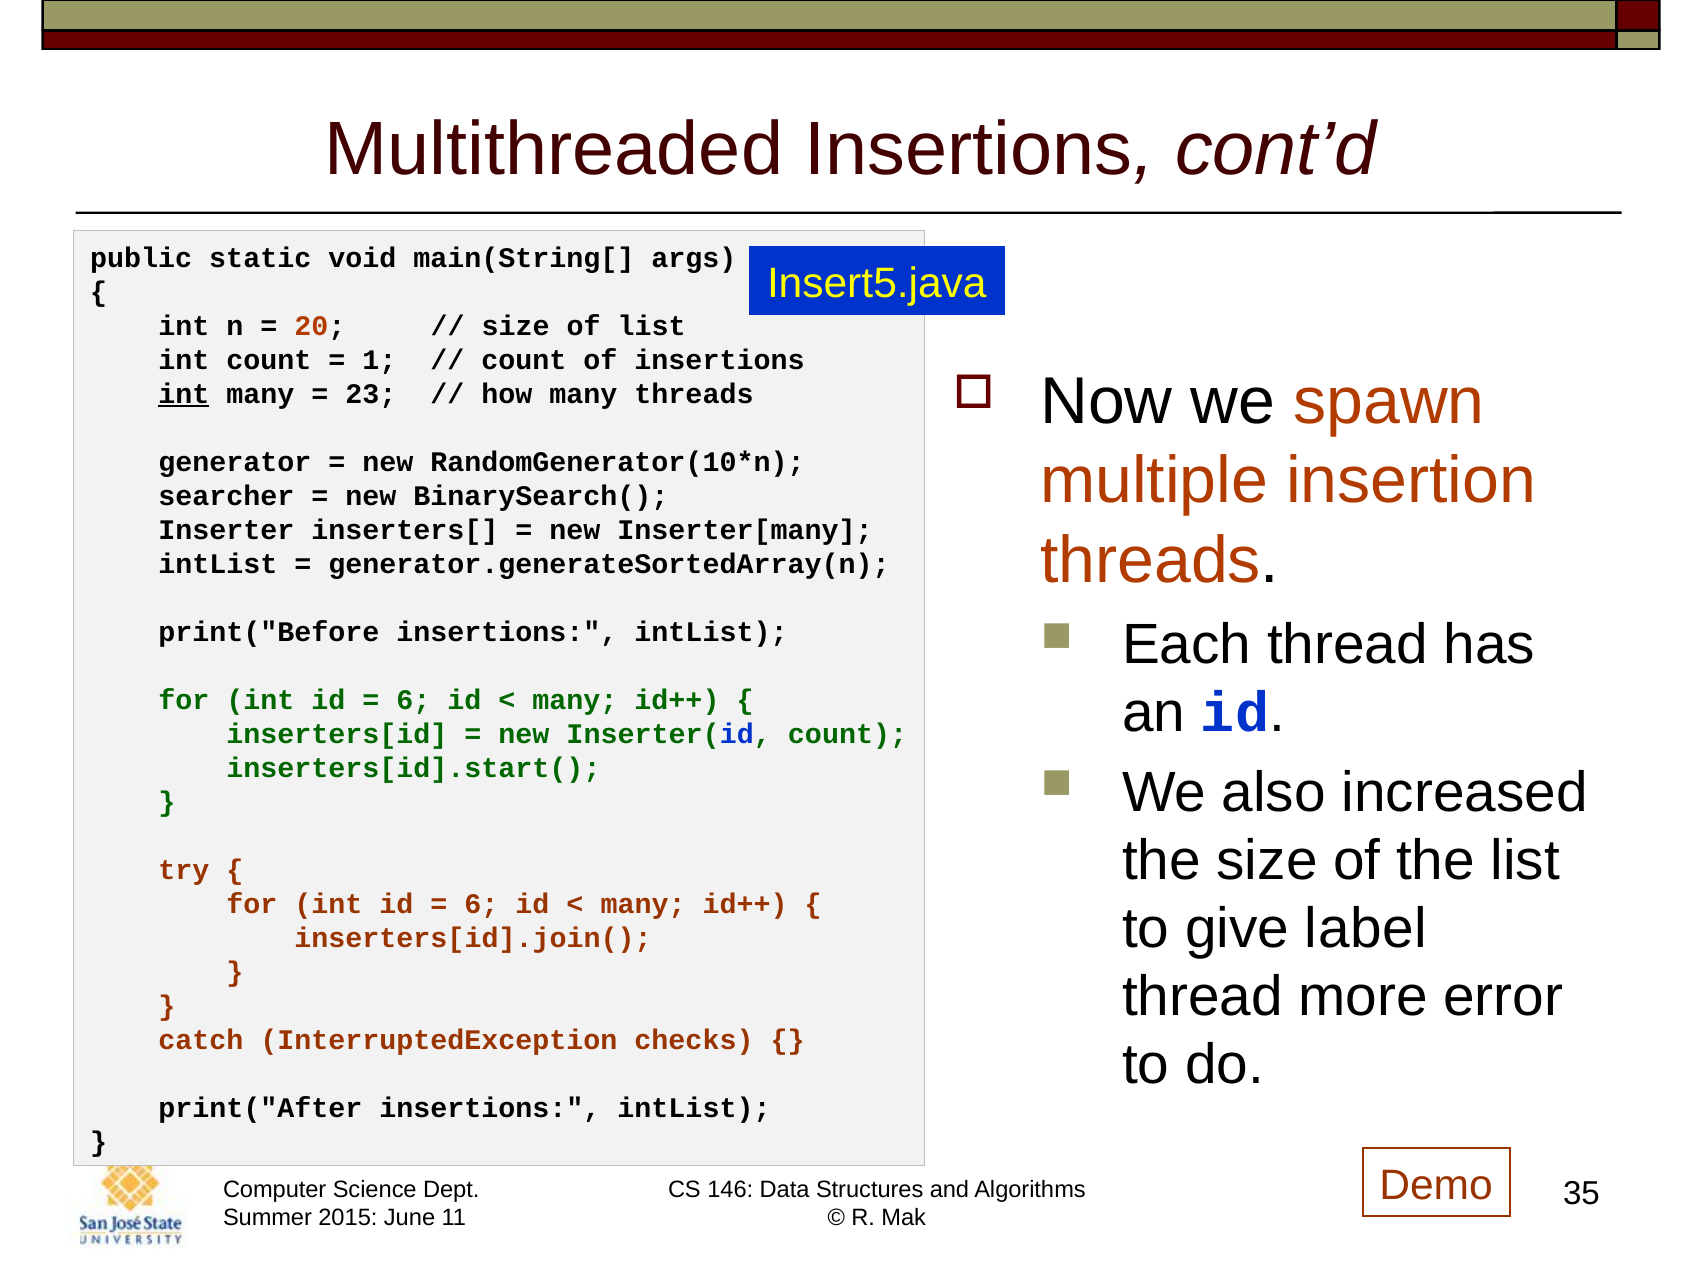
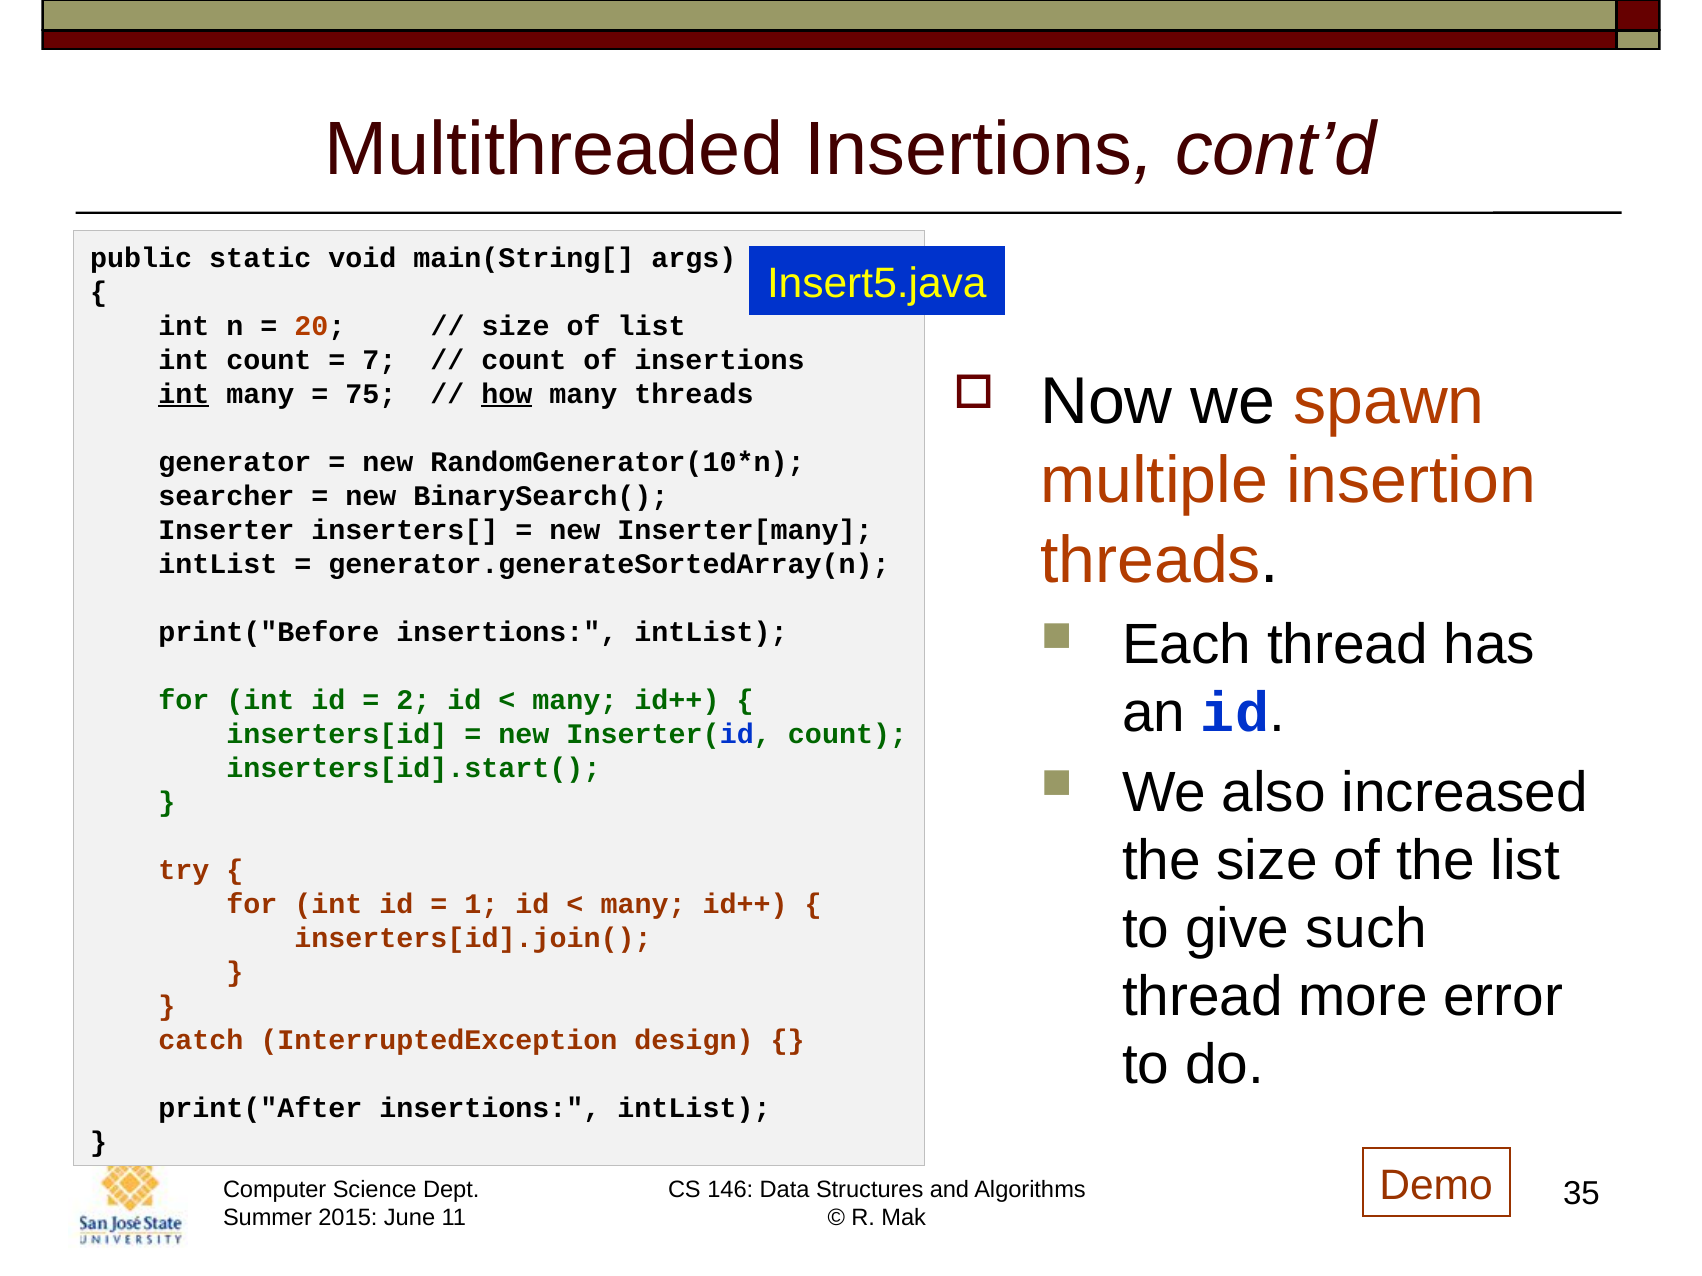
1: 1 -> 7 (379, 360)
23: 23 -> 75 (371, 394)
how underline: none -> present (507, 394)
6: 6 -> 2 (413, 700)
6: 6 -> 1 (481, 905)
label: label -> such (1366, 929)
checks: checks -> design (694, 1041)
